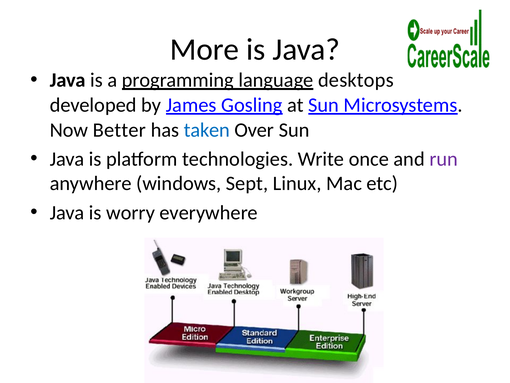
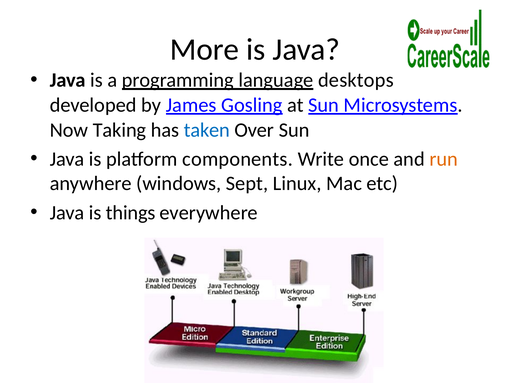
Better: Better -> Taking (119, 130)
technologies: technologies -> components (238, 159)
run colour: purple -> orange (444, 159)
worry: worry -> things (131, 212)
